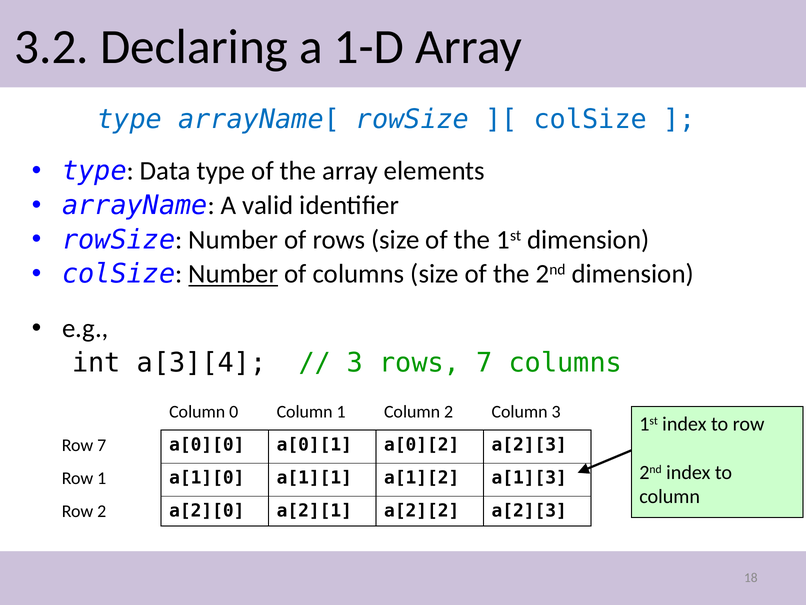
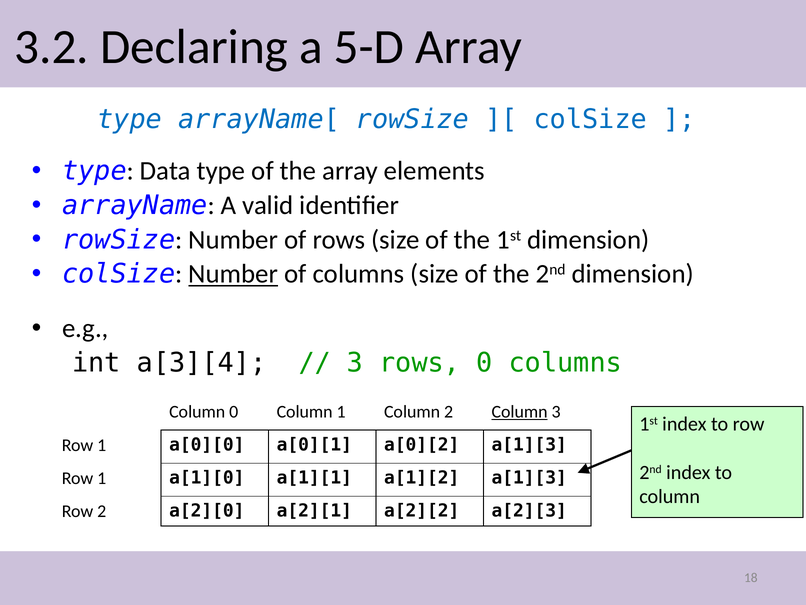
1-D: 1-D -> 5-D (369, 47)
rows 7: 7 -> 0 (484, 363)
Column underline: none -> present (520, 411)
7: 7 -> 1 (102, 445)
a[0][2 a[2][3: a[2][3 -> a[1][3 (529, 444)
